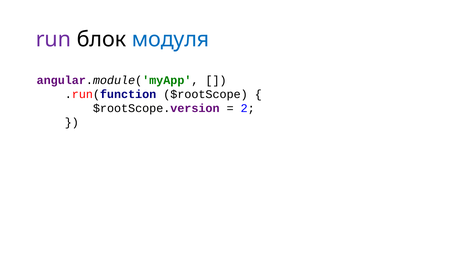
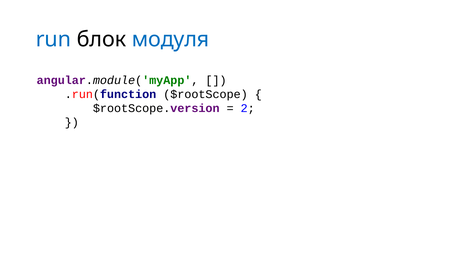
run colour: purple -> blue (53, 39)
